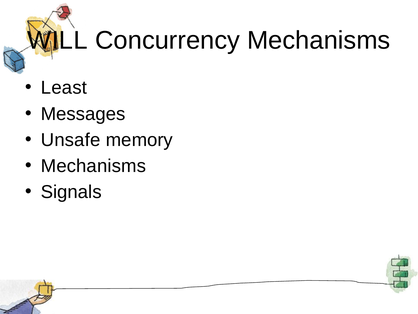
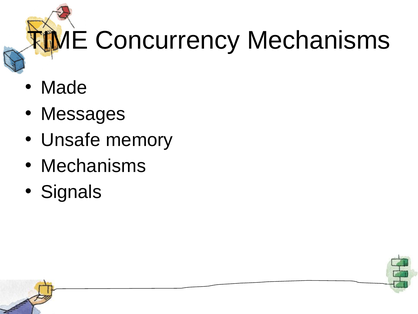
WILL: WILL -> TIME (58, 40)
Least: Least -> Made (64, 88)
